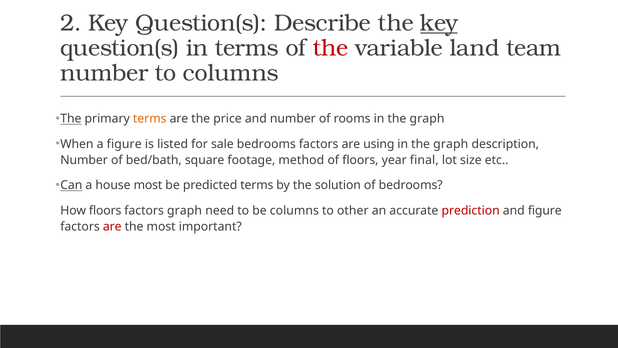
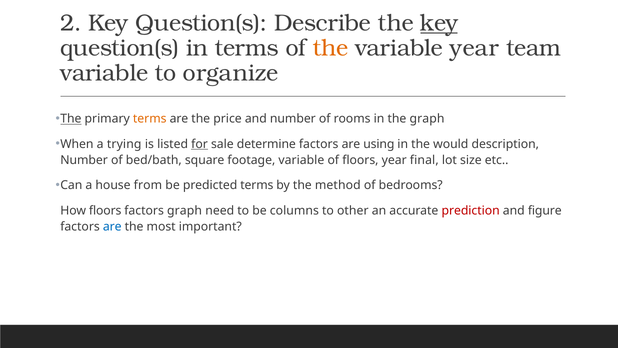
the colour: red -> orange (331, 48)
variable land: land -> year (474, 48)
number: number -> variable (104, 73)
to columns: columns -> organize (231, 73)
a figure: figure -> trying (124, 144)
for underline: none -> present (200, 144)
sale bedrooms: bedrooms -> determine (266, 144)
graph: graph -> would (451, 144)
footage method: method -> variable (301, 160)
Can underline: present -> none (71, 185)
house most: most -> from (148, 185)
solution: solution -> method (338, 185)
are colour: red -> blue (112, 226)
